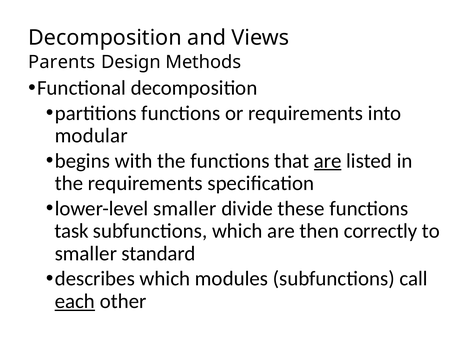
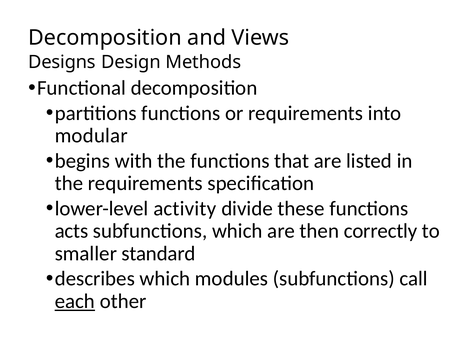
Parents: Parents -> Designs (62, 62)
are underline: present -> none (328, 161)
lower-level smaller: smaller -> activity (185, 209)
task: task -> acts (72, 231)
